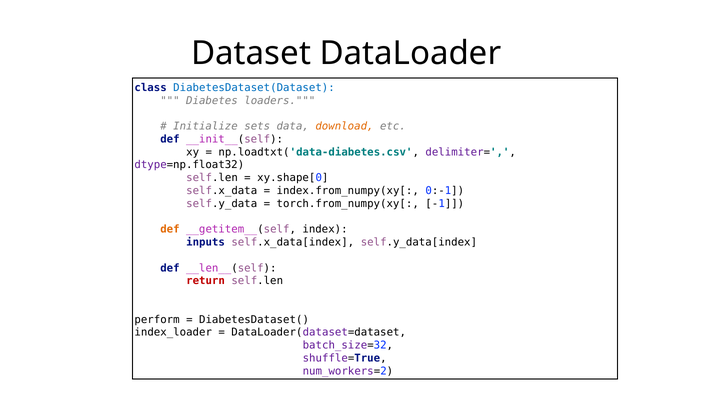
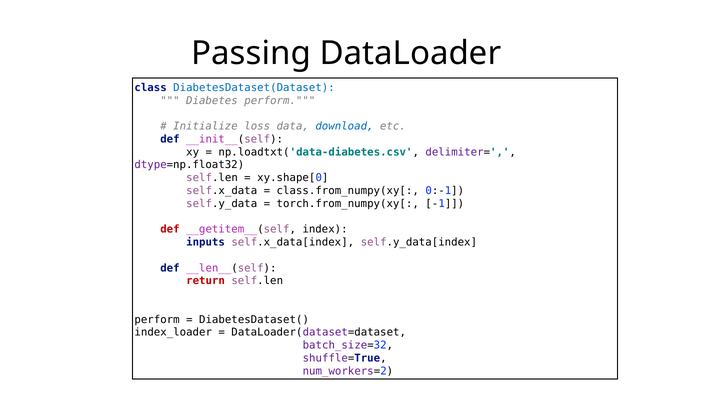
Dataset: Dataset -> Passing (251, 53)
Diabetes loaders: loaders -> perform (280, 100)
sets: sets -> loss (257, 126)
download colour: orange -> blue (344, 126)
index.from_numpy(xy[: index.from_numpy(xy[ -> class.from_numpy(xy[ (348, 190)
def colour: orange -> red (170, 229)
